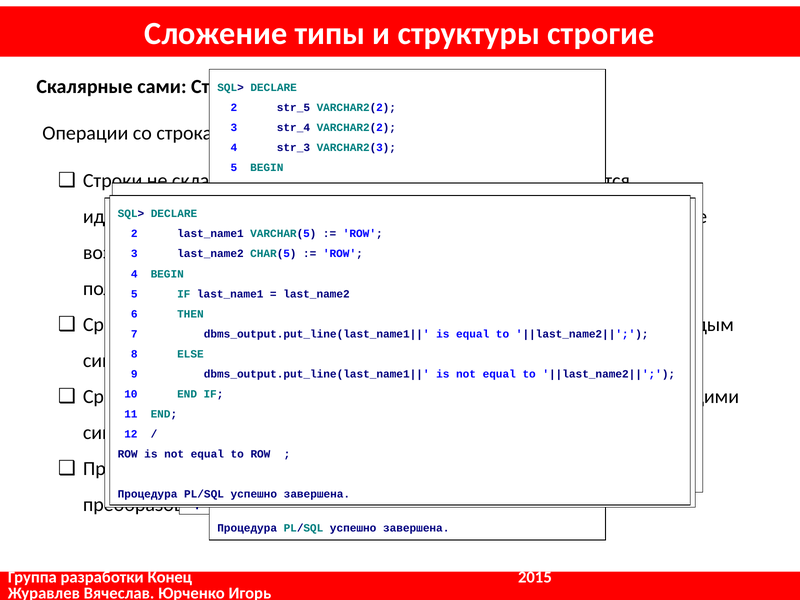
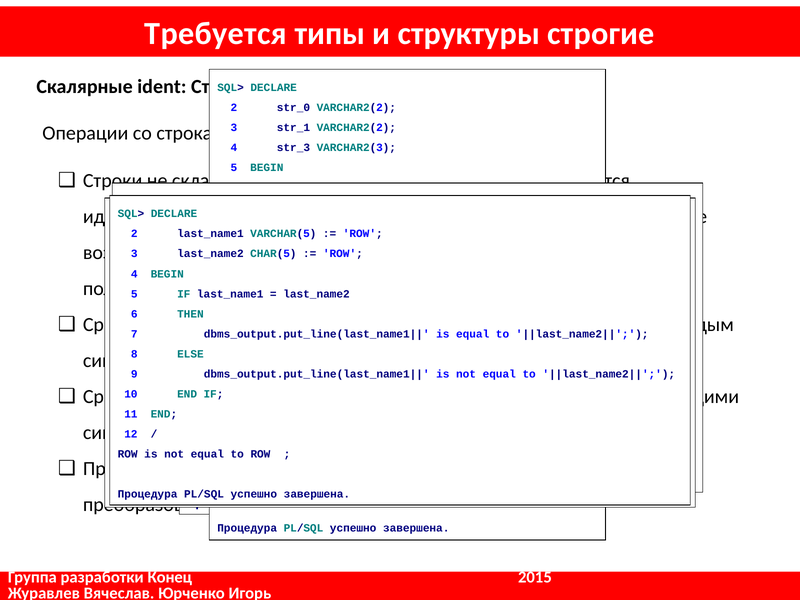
Сложение: Сложение -> Требуется (216, 34)
сами: сами -> ident (162, 87)
str_5: str_5 -> str_0 (293, 107)
str_4: str_4 -> str_1 (293, 127)
